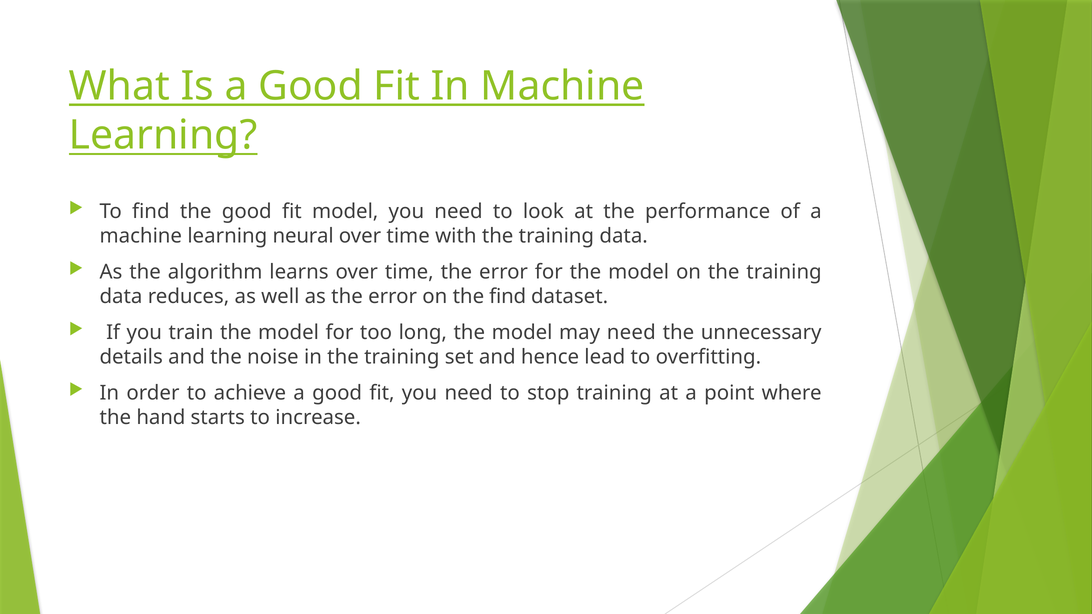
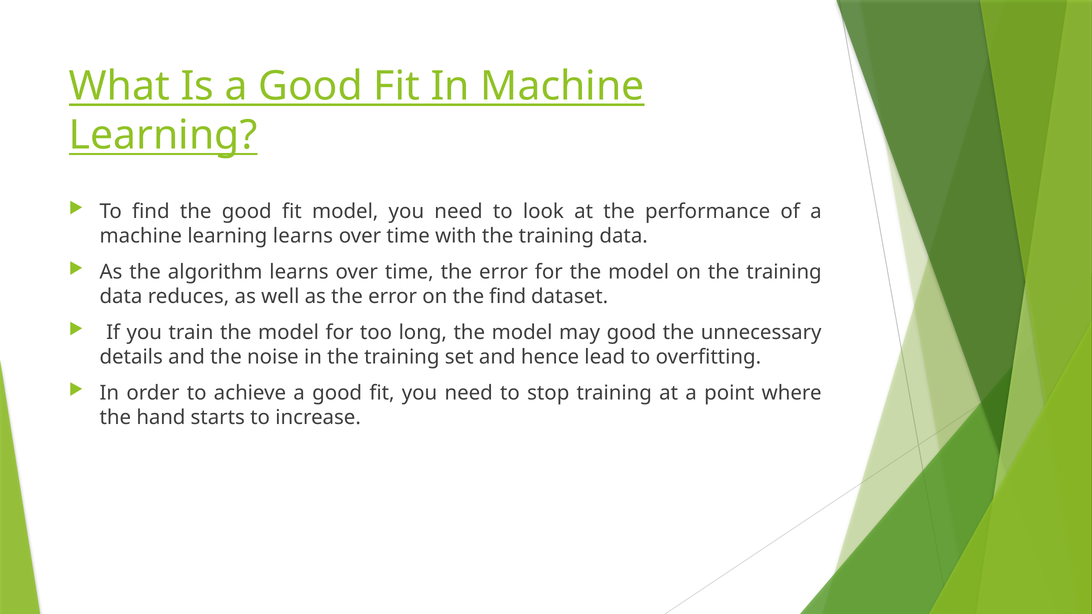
learning neural: neural -> learns (303, 236)
may need: need -> good (631, 332)
